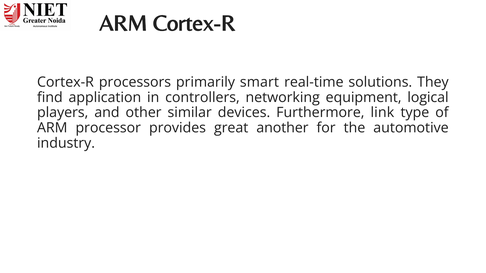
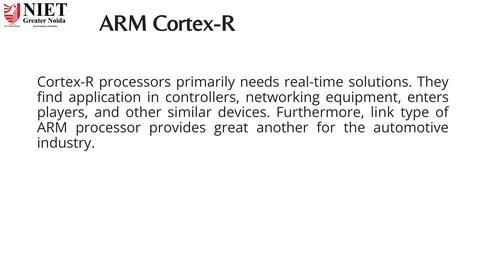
smart: smart -> needs (260, 82)
logical: logical -> enters (428, 97)
